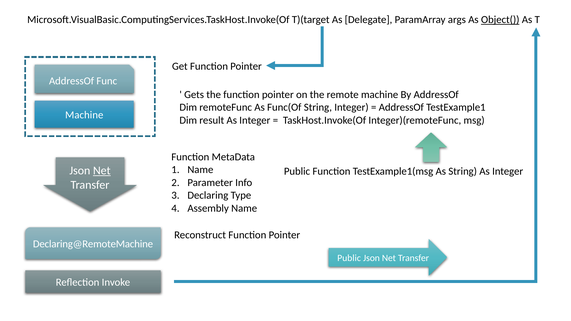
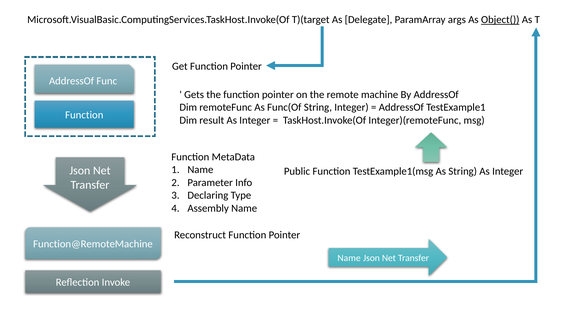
Machine: Machine -> Function (84, 115)
Net underline: present -> none (102, 171)
Declaring@RemoteMachine: Declaring@RemoteMachine -> Function@RemoteMachine (93, 244)
Public: Public -> Name (349, 258)
